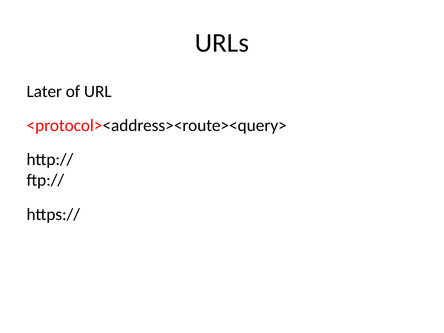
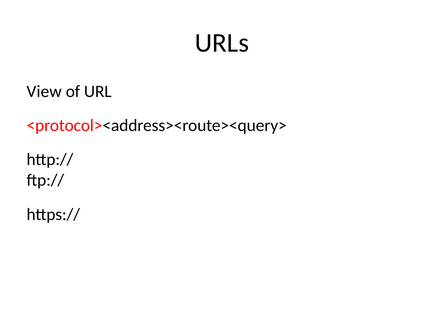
Later: Later -> View (44, 91)
